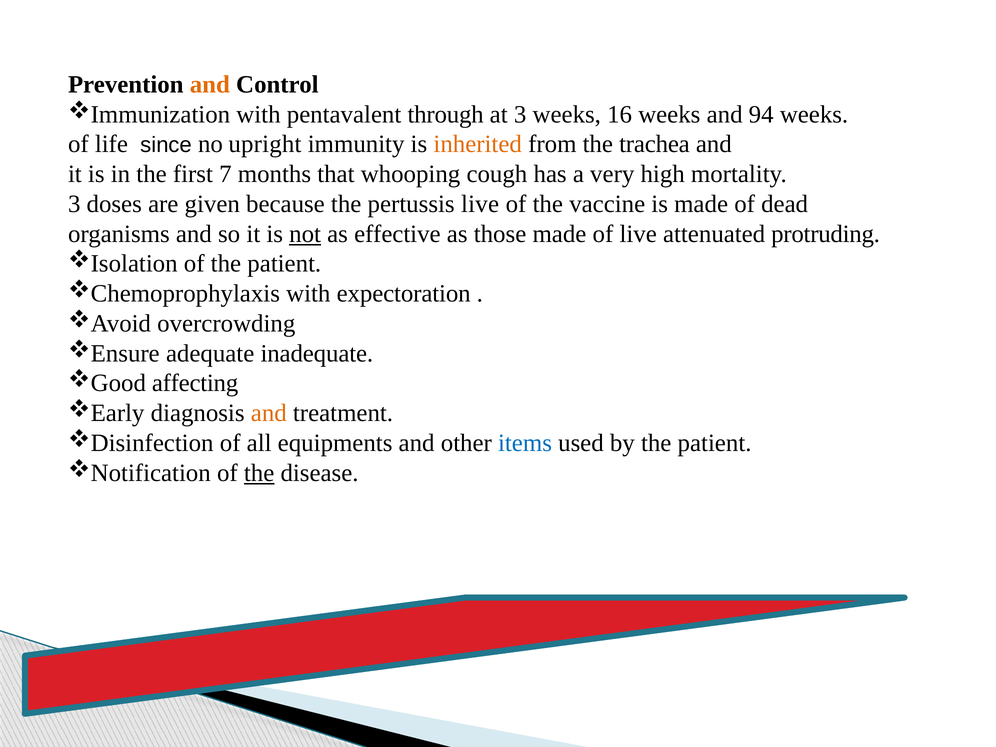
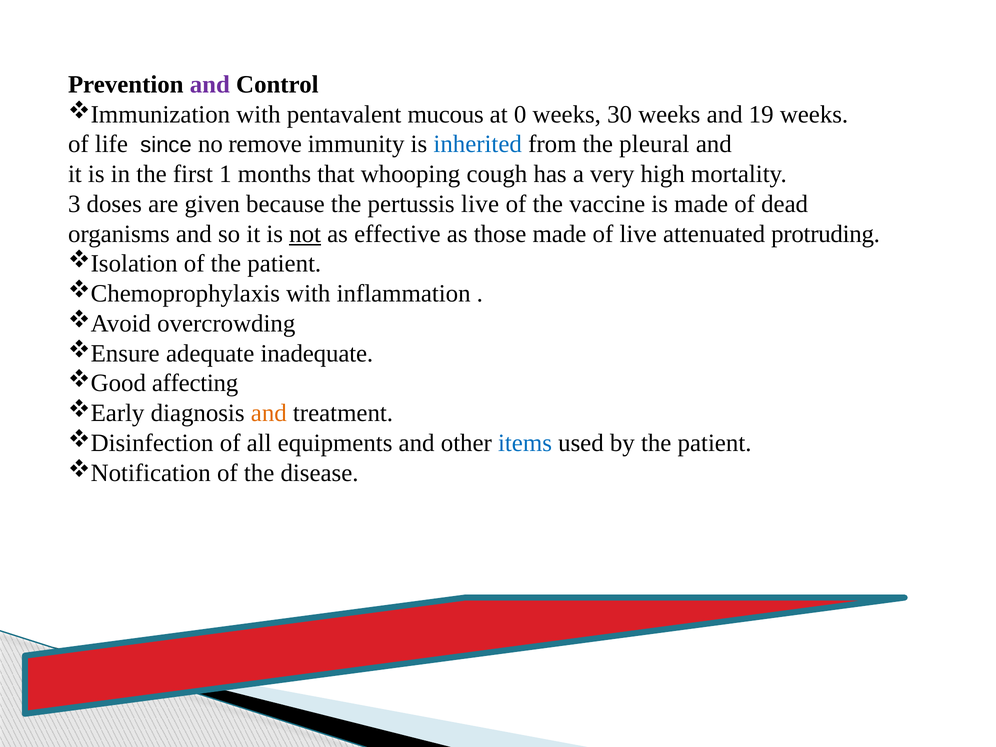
and colour: orange -> purple (210, 84)
through: through -> mucous (446, 114)
at 3: 3 -> 0 (520, 114)
16: 16 -> 30 (620, 114)
94: 94 -> 19 (761, 114)
upright: upright -> remove (265, 144)
inherited colour: orange -> blue (478, 144)
trachea: trachea -> pleural (654, 144)
7: 7 -> 1 (225, 174)
expectoration: expectoration -> inflammation (404, 294)
the underline: present -> none (259, 473)
